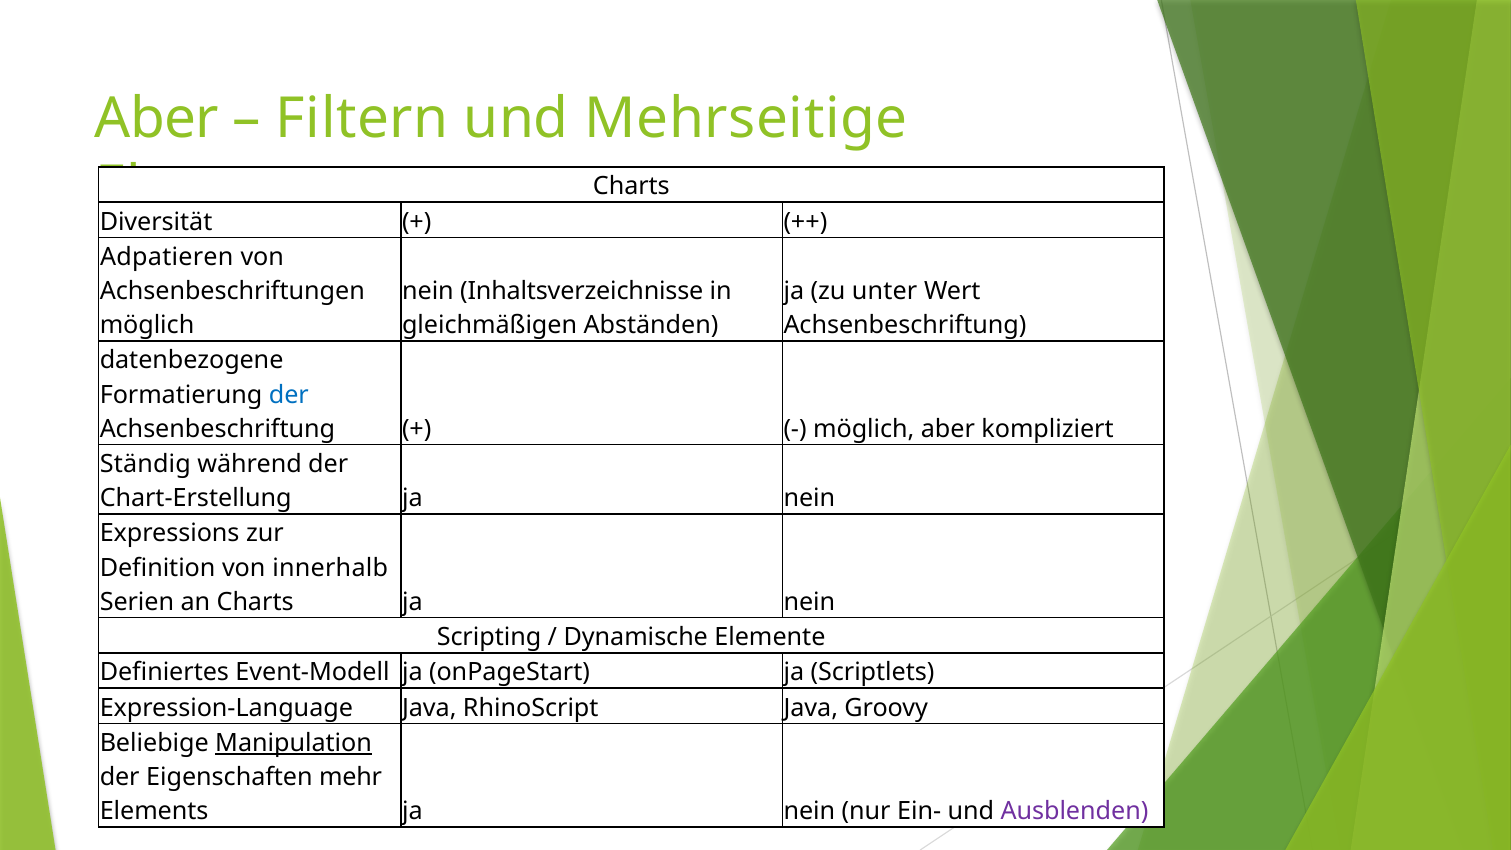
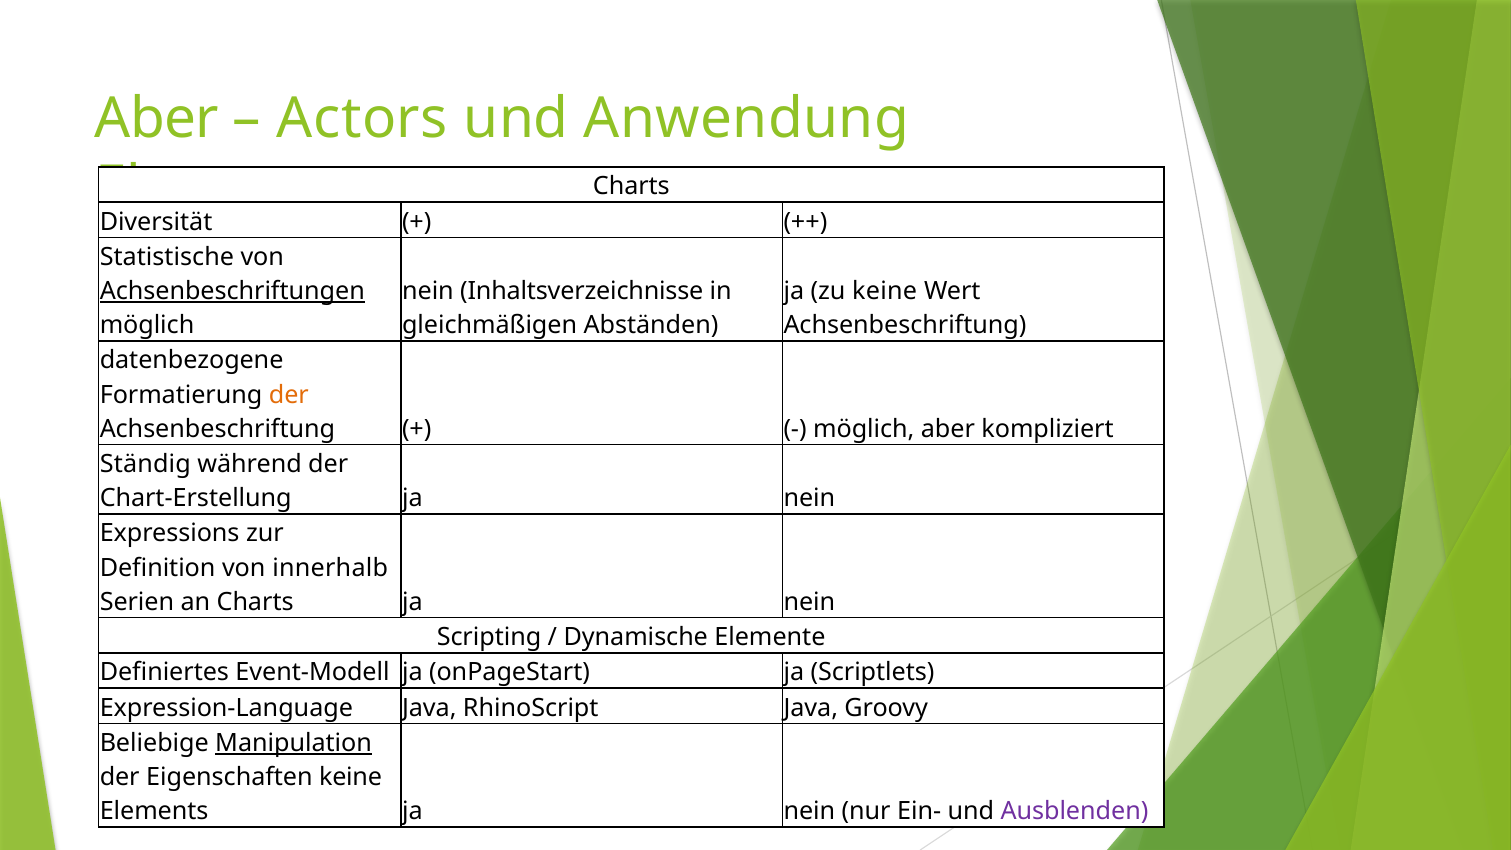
Filtern: Filtern -> Actors (362, 119)
Mehrseitige: Mehrseitige -> Anwendung (746, 119)
Adpatieren: Adpatieren -> Statistische (167, 257)
Achsenbeschriftungen underline: none -> present (232, 291)
zu unter: unter -> keine (885, 291)
der colour: blue -> orange (289, 395)
Eigenschaften mehr: mehr -> keine (351, 777)
